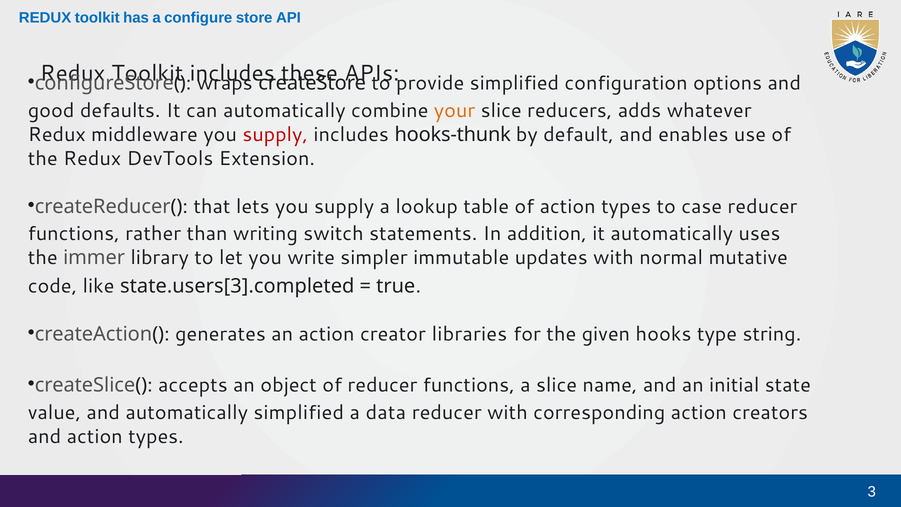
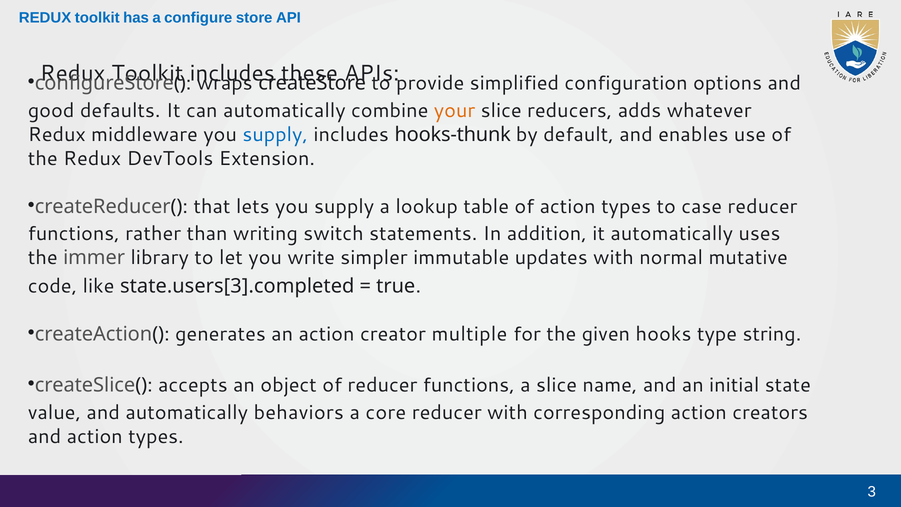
supply colour: red -> blue (275, 135)
libraries: libraries -> multiple (469, 334)
automatically simplified: simplified -> behaviors (299, 412)
data: data -> core (386, 412)
